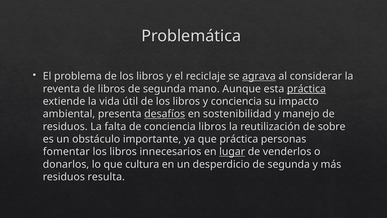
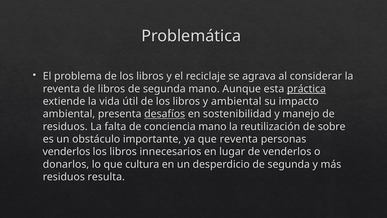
agrava underline: present -> none (259, 76)
y conciencia: conciencia -> ambiental (236, 101)
conciencia libros: libros -> mano (212, 126)
que práctica: práctica -> reventa (239, 139)
fomentar: fomentar -> venderlos (66, 152)
lugar underline: present -> none (232, 152)
